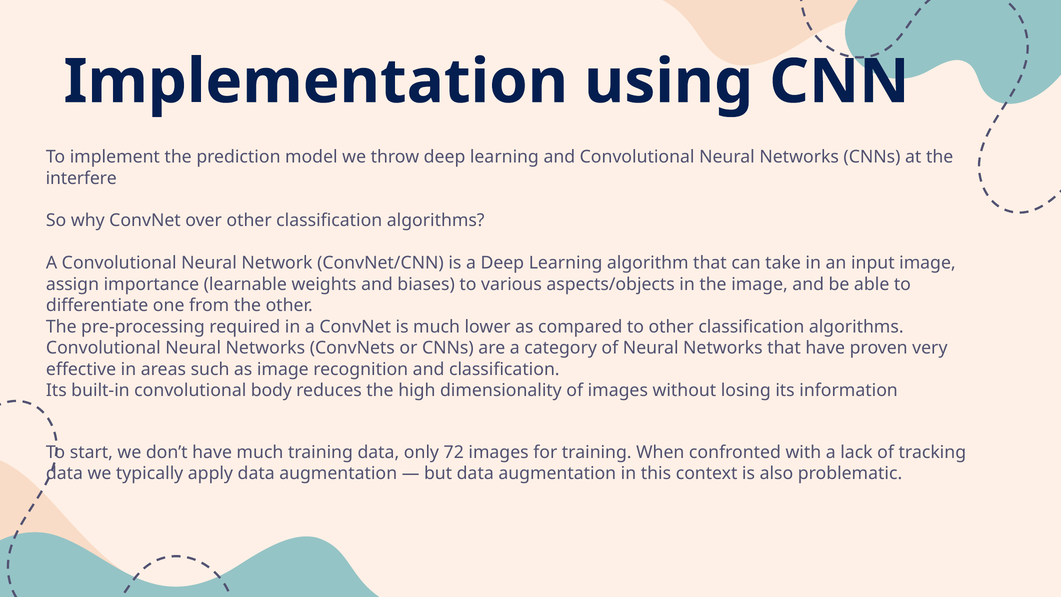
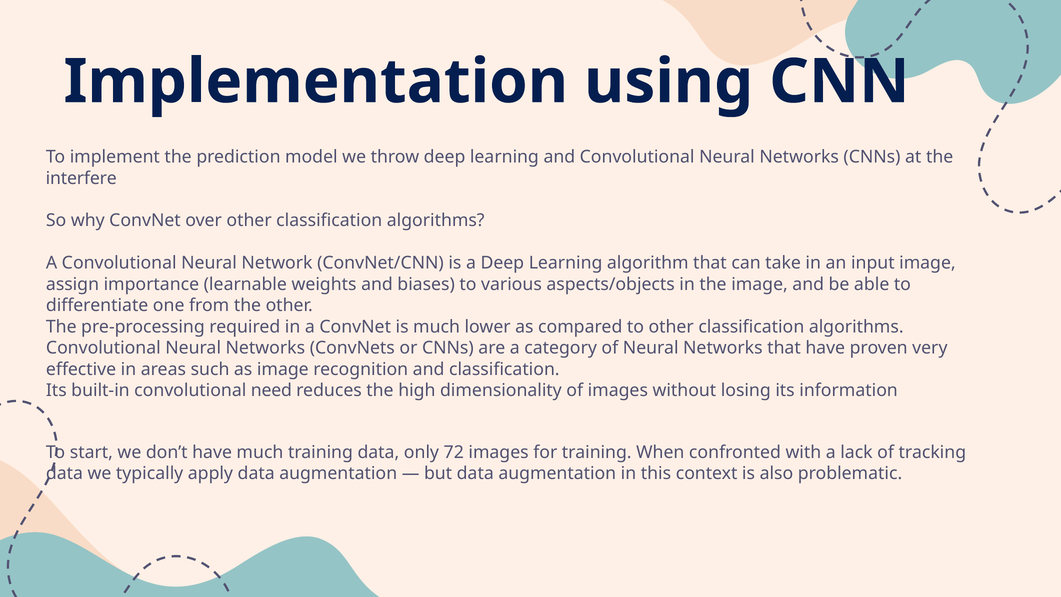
body: body -> need (271, 390)
